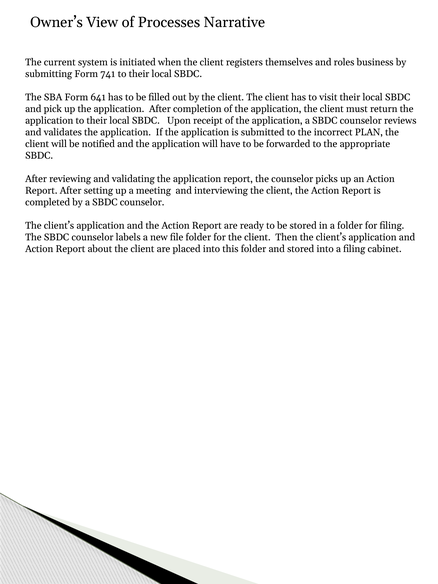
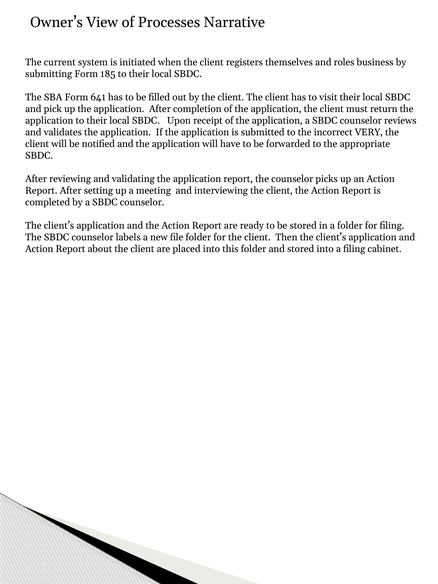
741: 741 -> 185 (108, 74)
PLAN: PLAN -> VERY (369, 132)
